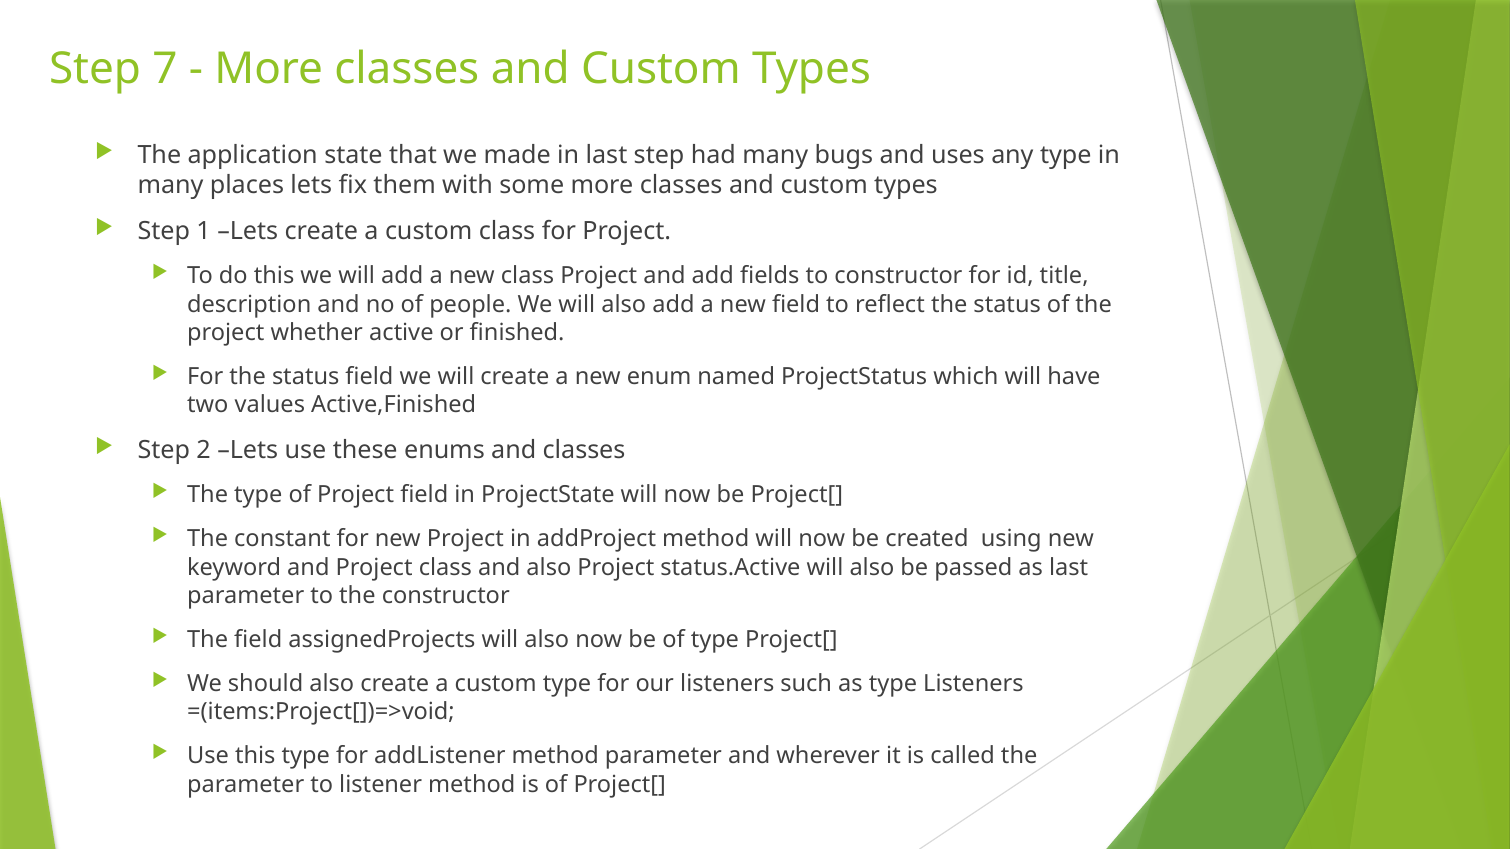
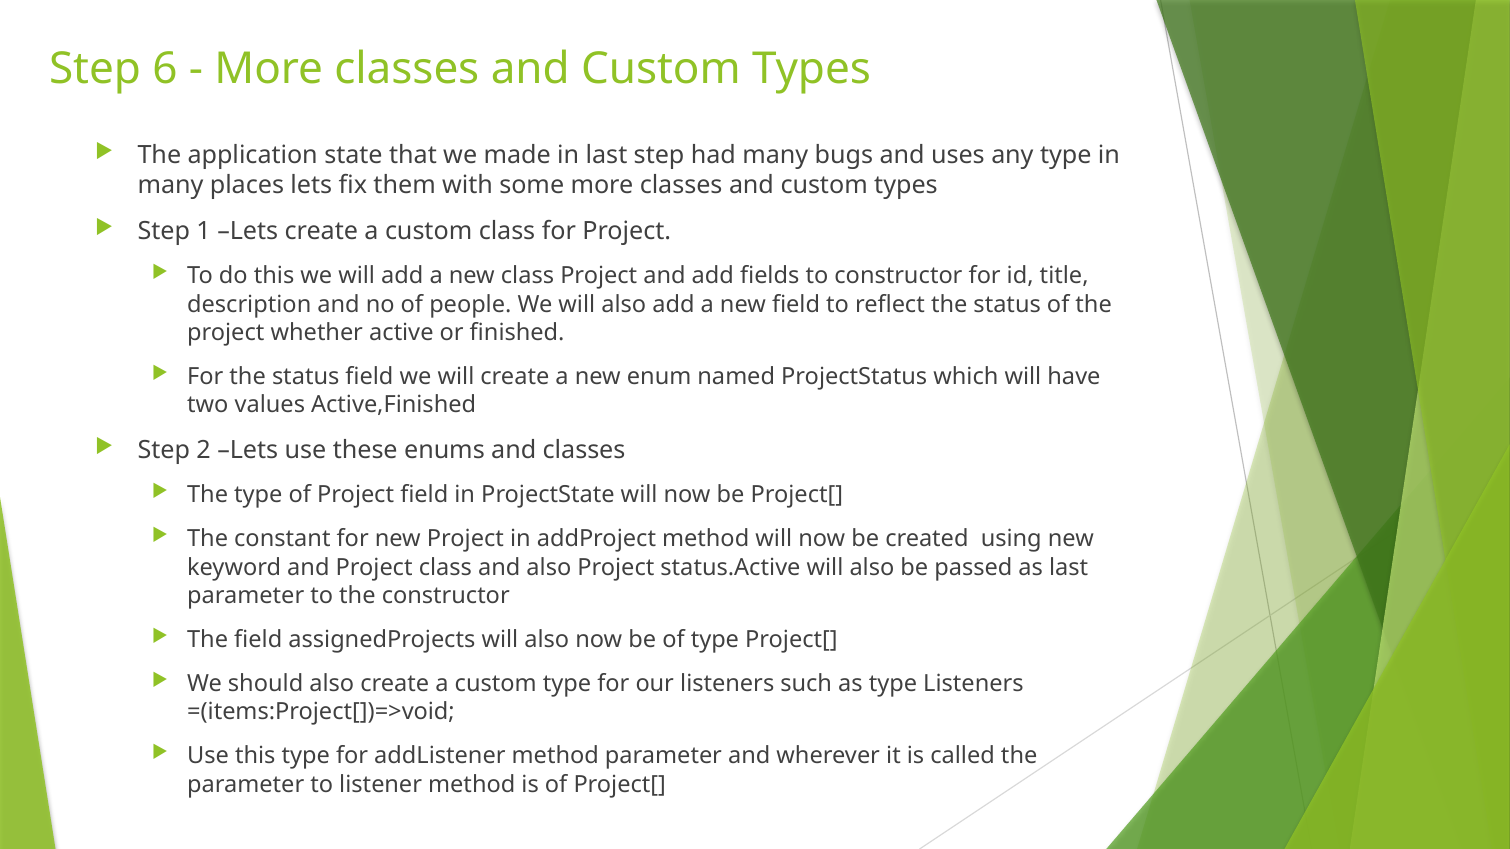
7: 7 -> 6 (165, 69)
